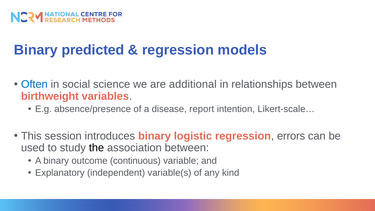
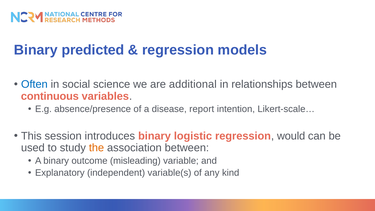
birthweight: birthweight -> continuous (50, 96)
errors: errors -> would (291, 136)
the colour: black -> orange (96, 148)
continuous: continuous -> misleading (135, 161)
